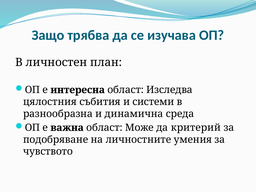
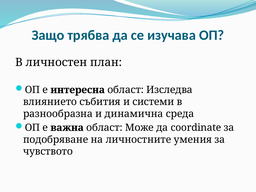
цялостния: цялостния -> влиянието (50, 102)
критерий: критерий -> coordinate (196, 128)
